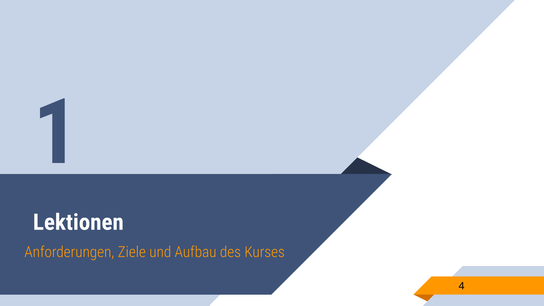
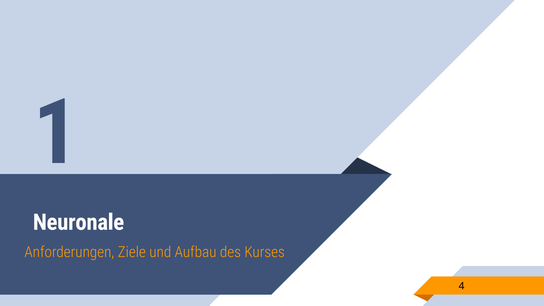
Lektionen: Lektionen -> Neuronale (79, 222)
